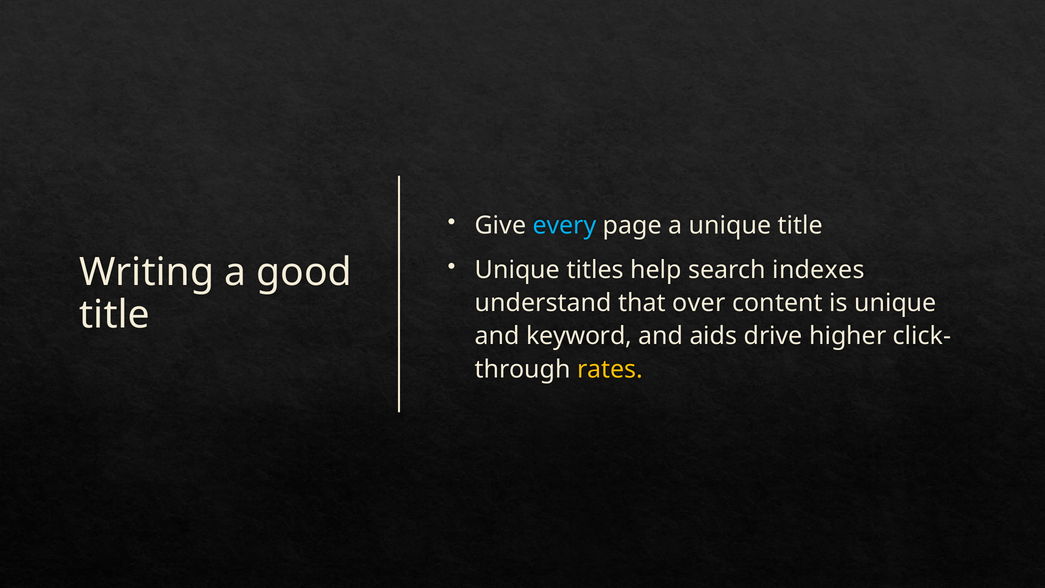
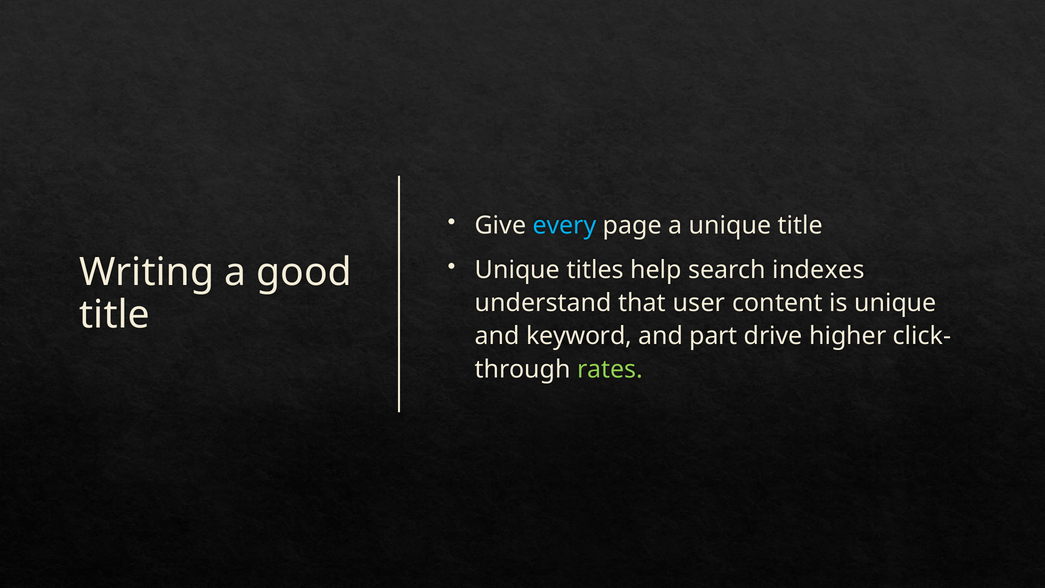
over: over -> user (699, 303)
aids: aids -> part (713, 336)
rates colour: yellow -> light green (610, 369)
